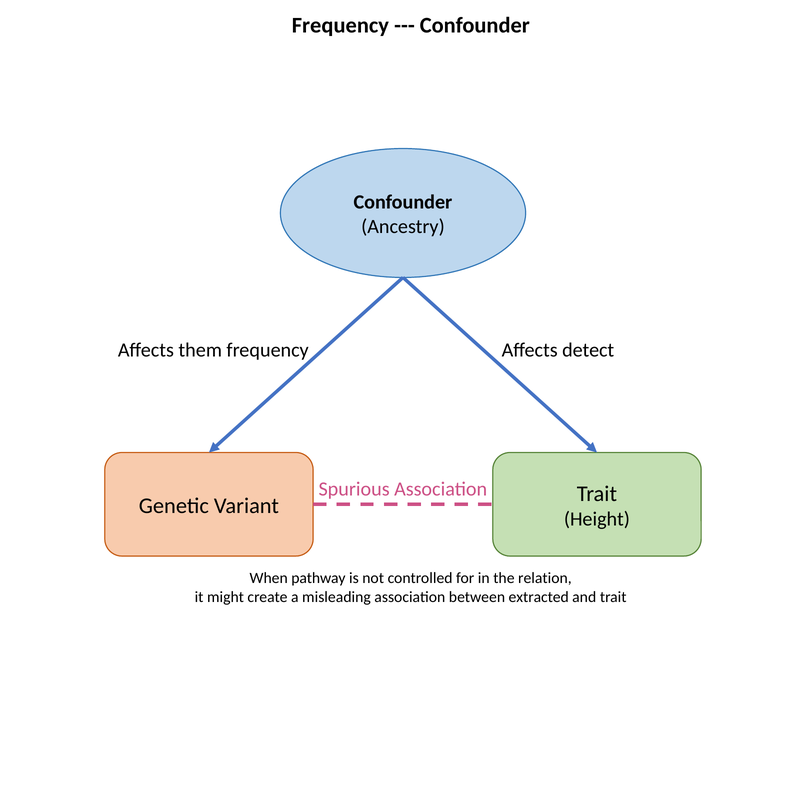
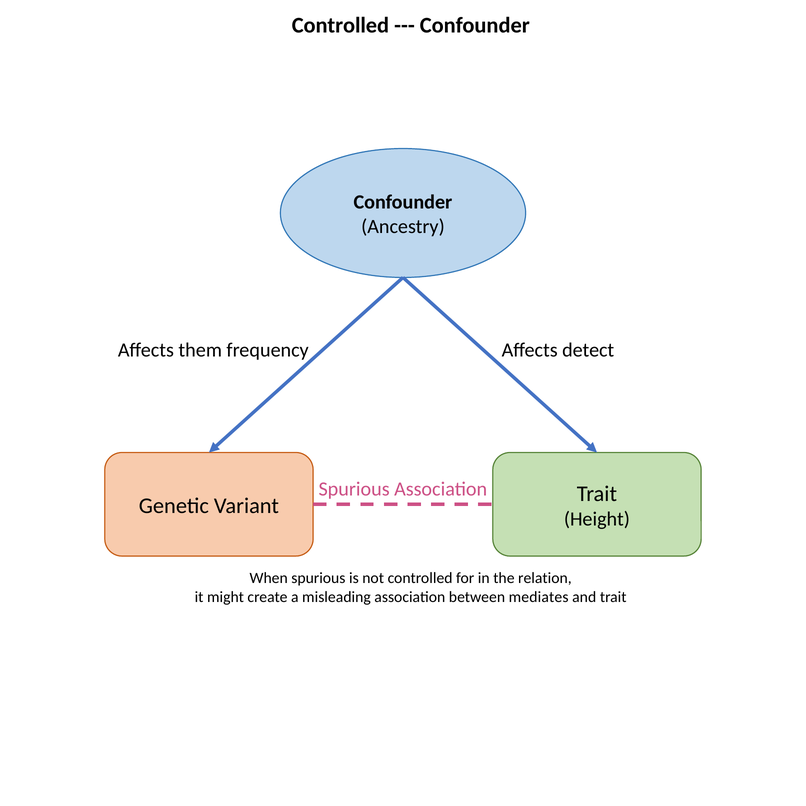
Frequency: Frequency -> Controlled (340, 25)
When pathway: pathway -> spurious (318, 578)
extracted: extracted -> mediates (539, 597)
